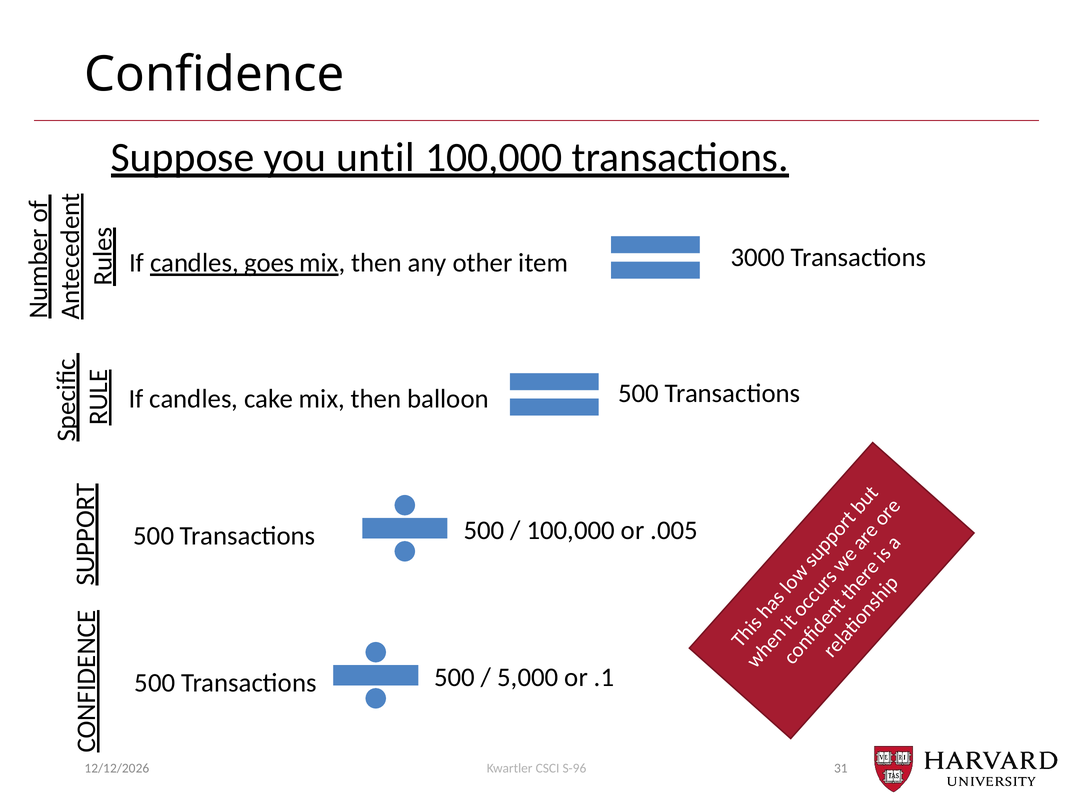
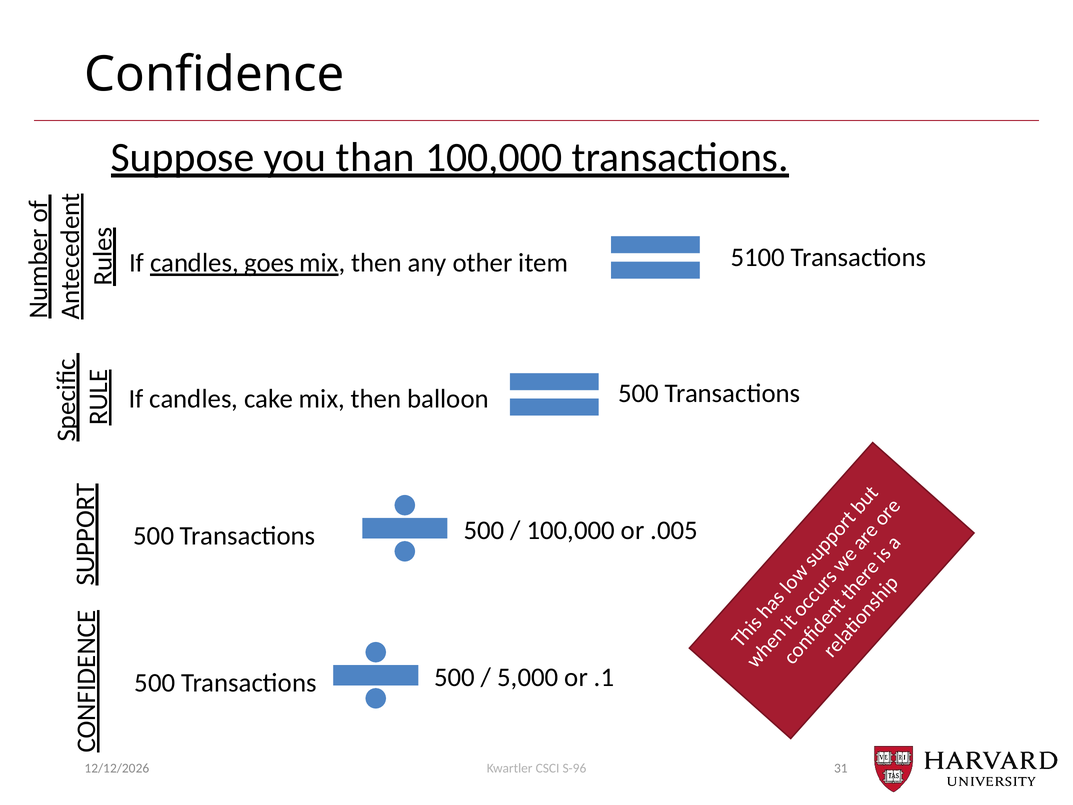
until: until -> than (375, 157)
3000: 3000 -> 5100 (758, 257)
